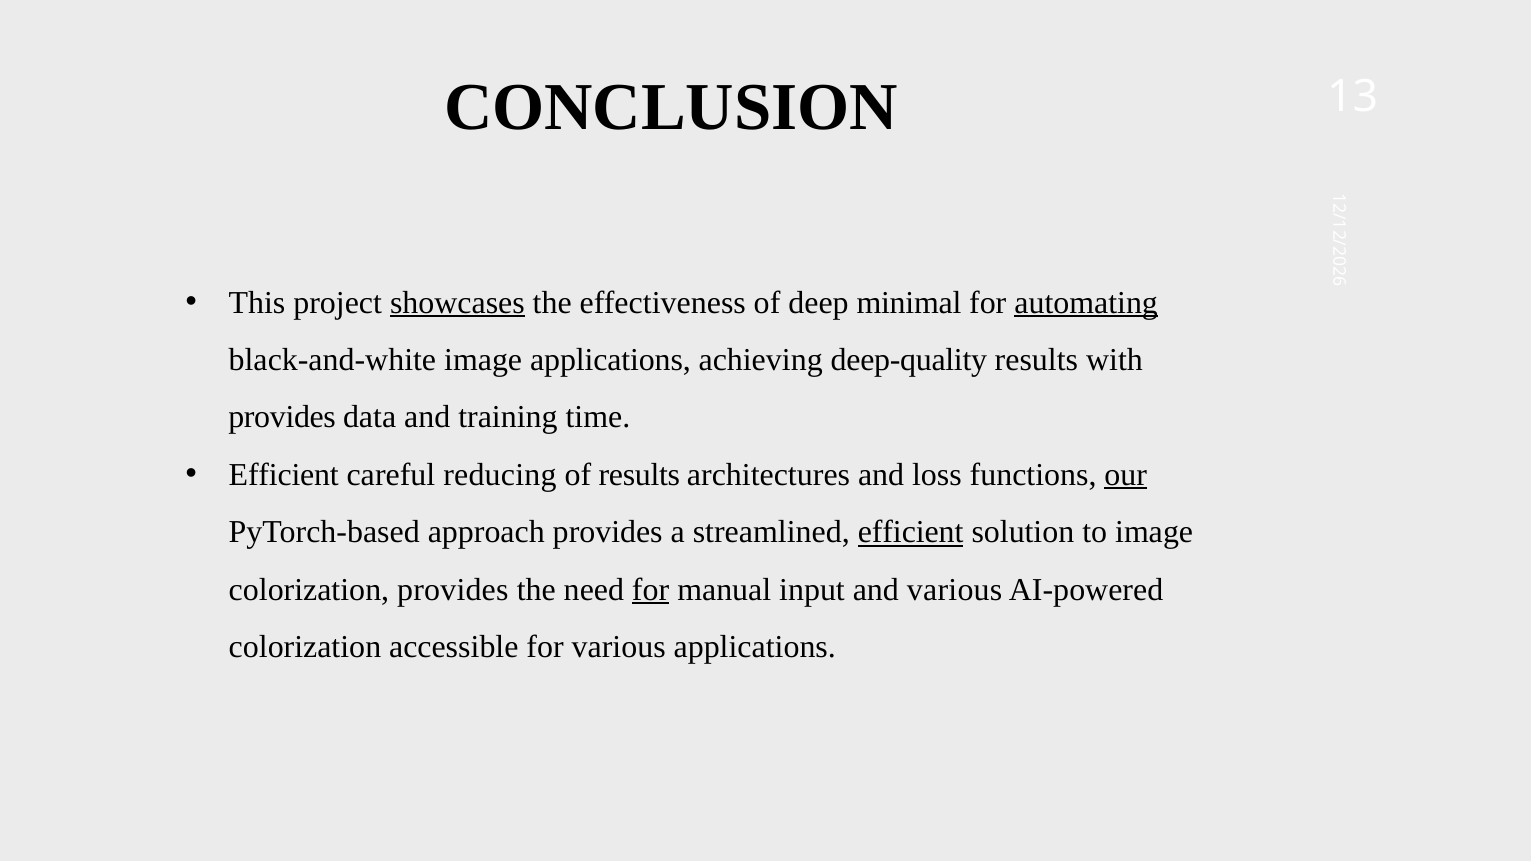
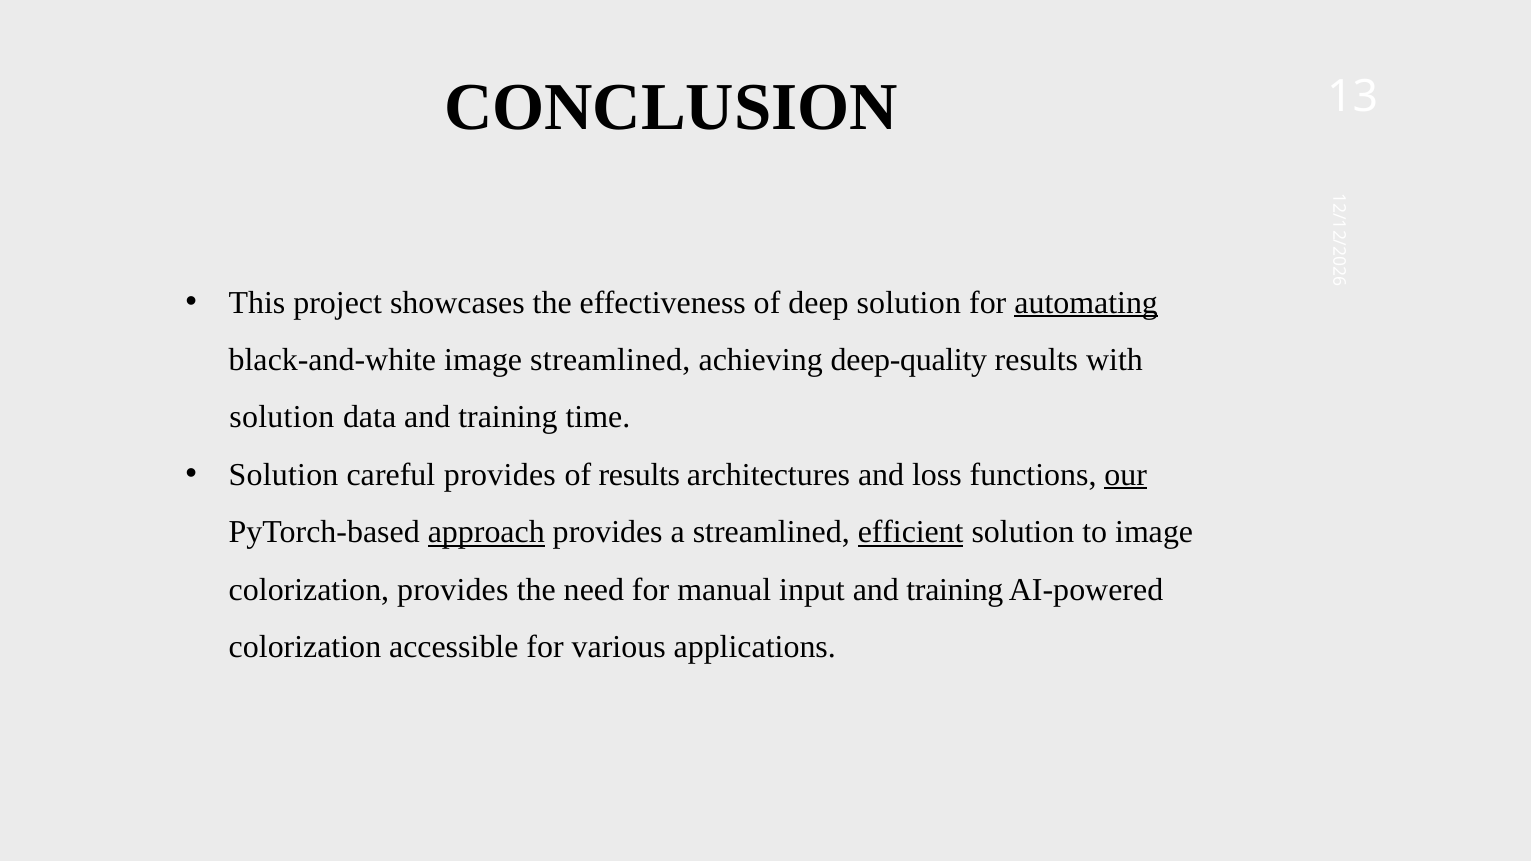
showcases underline: present -> none (457, 303)
deep minimal: minimal -> solution (909, 303)
image applications: applications -> streamlined (610, 360)
provides: provides -> solution (282, 417)
Efficient: Efficient -> Solution (284, 475)
careful reducing: reducing -> provides (500, 475)
approach underline: none -> present (486, 532)
for underline: present -> none (651, 590)
input and various: various -> training (955, 590)
